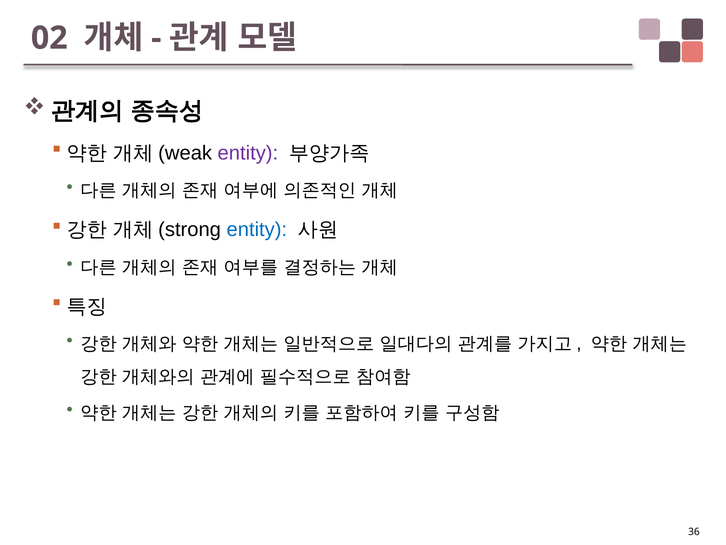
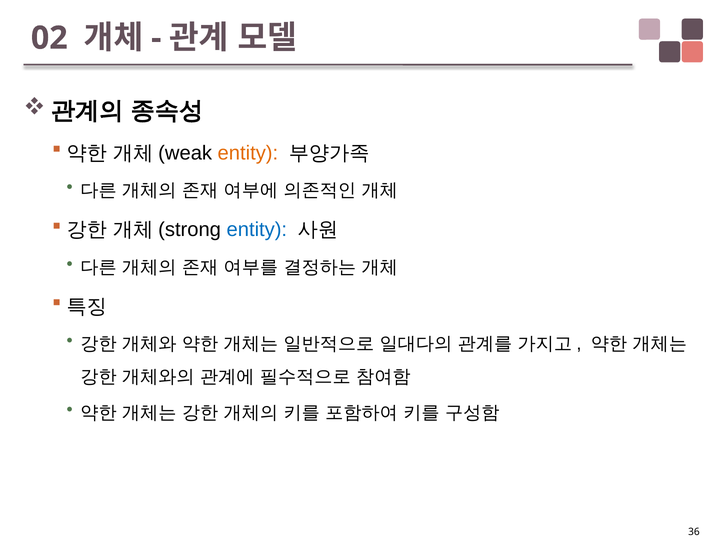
entity colour: purple -> orange (248, 153)
